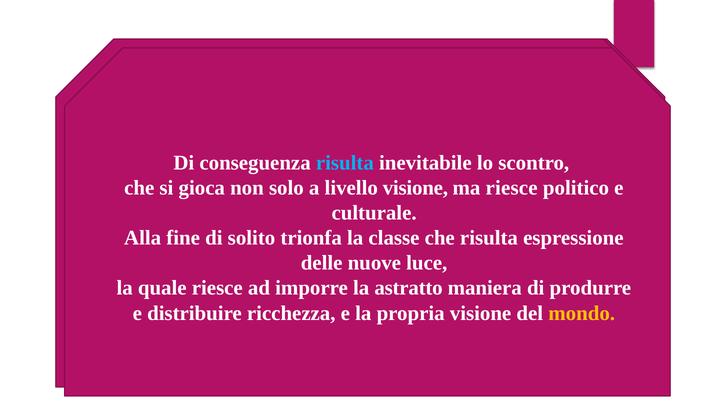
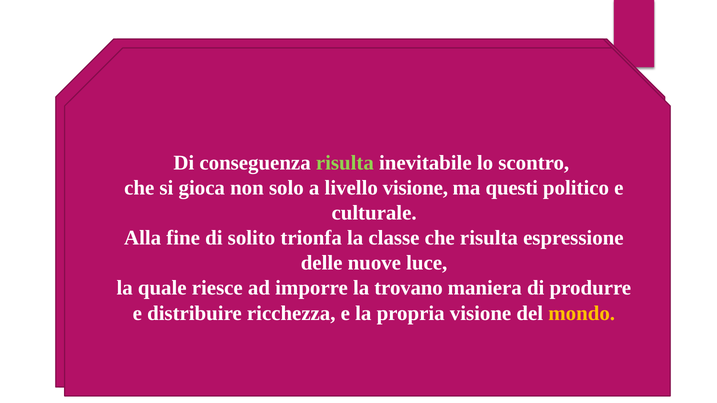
risulta colour: light blue -> light green (345, 163)
ma riesce: riesce -> questi (512, 188)
astratto: astratto -> trovano (409, 288)
